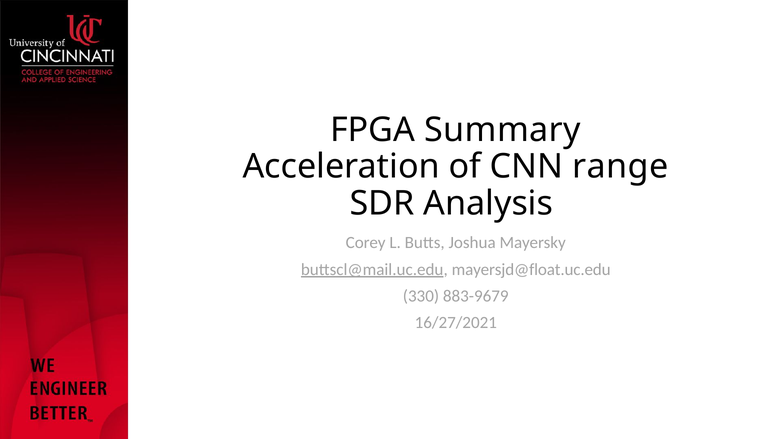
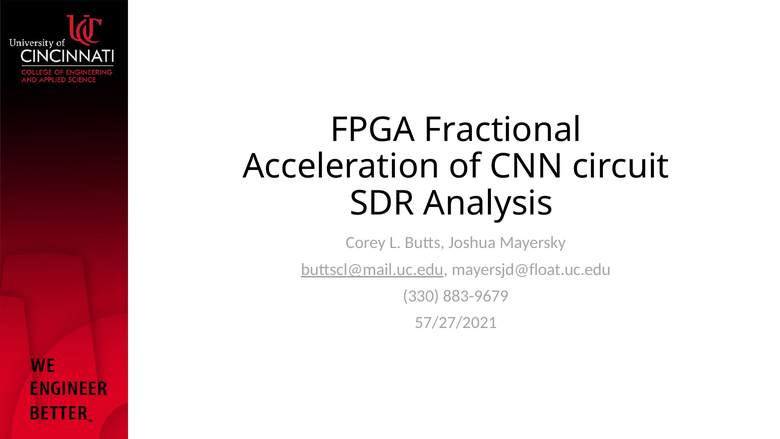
Summary: Summary -> Fractional (503, 130)
range: range -> circuit (621, 167)
16/27/2021: 16/27/2021 -> 57/27/2021 (456, 322)
